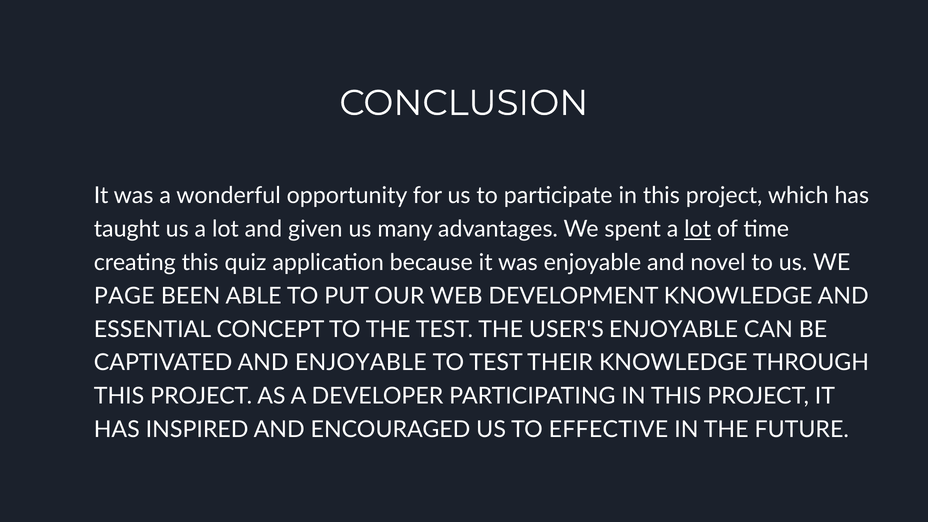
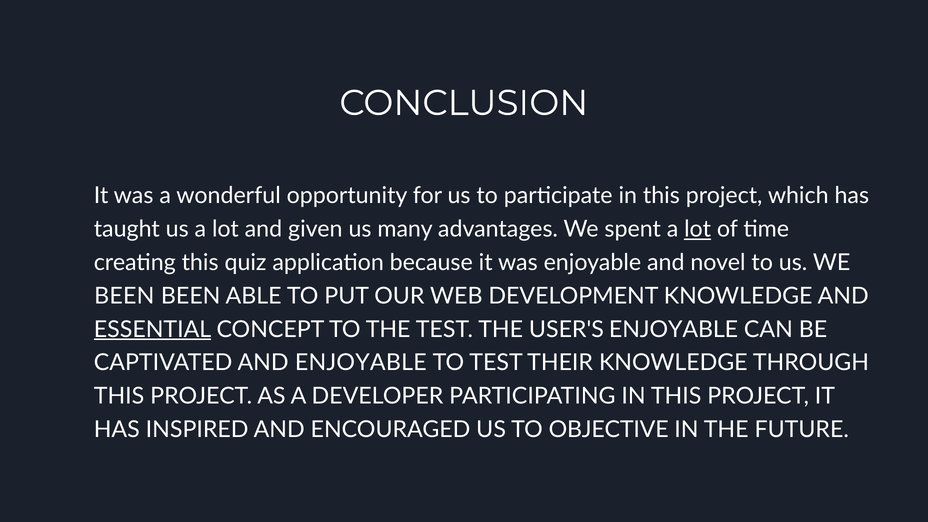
PAGE: PAGE -> BEEN (124, 296)
ESSENTIAL underline: none -> present (153, 329)
EFFECTIVE: EFFECTIVE -> OBJECTIVE (609, 430)
